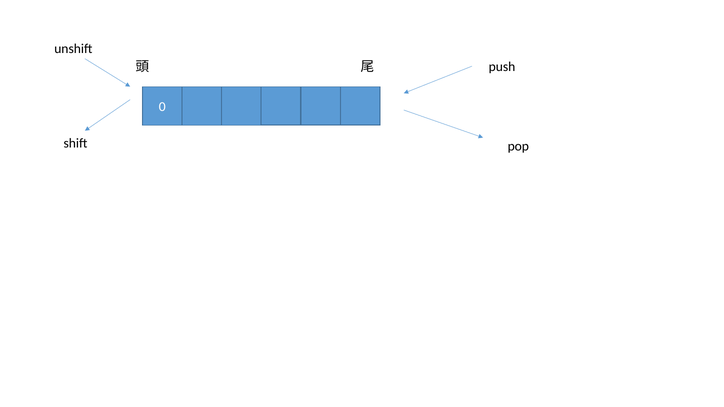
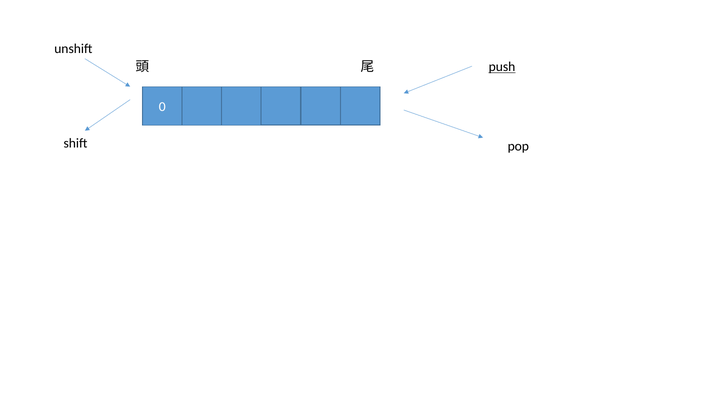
push underline: none -> present (502, 67)
